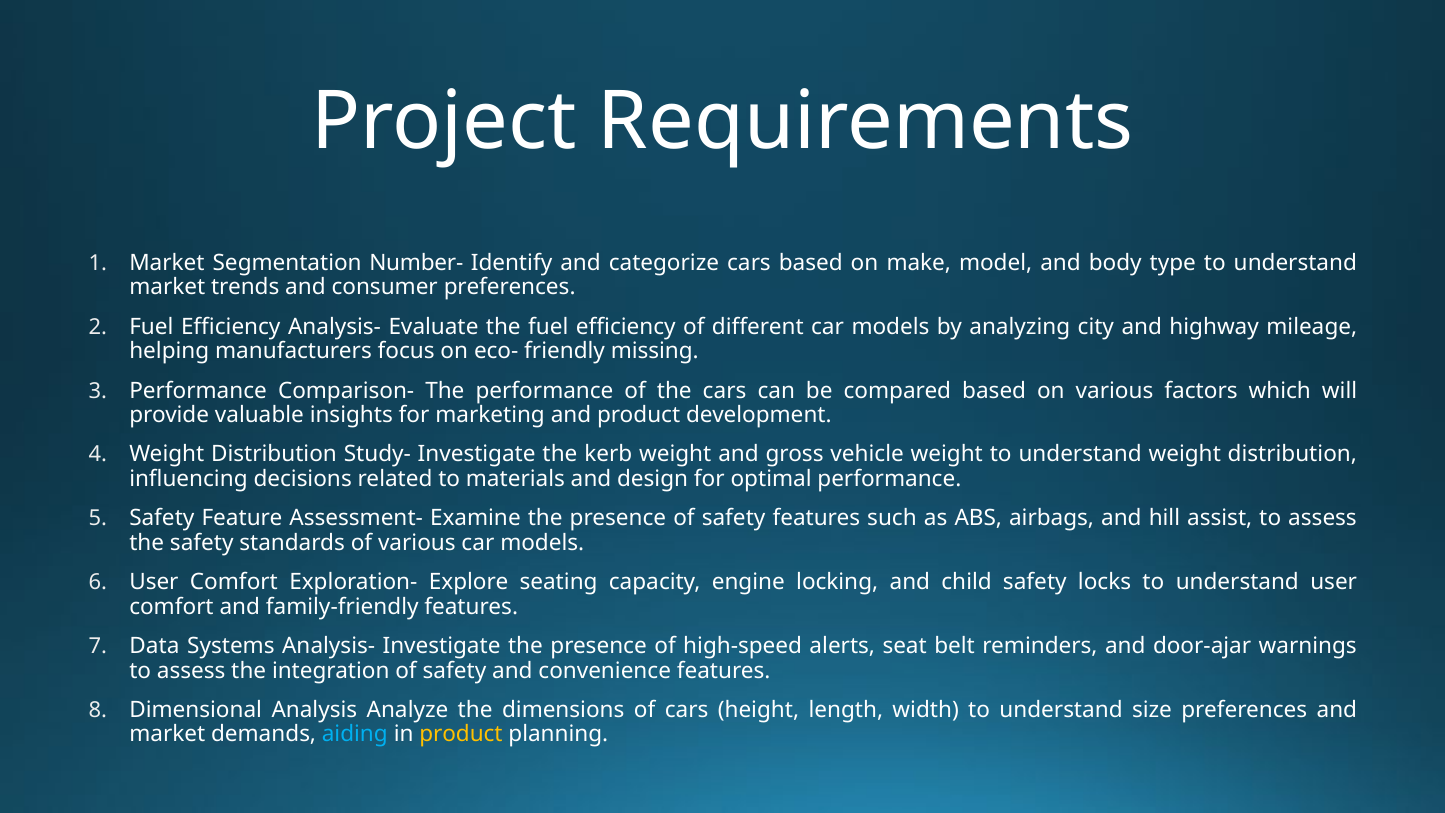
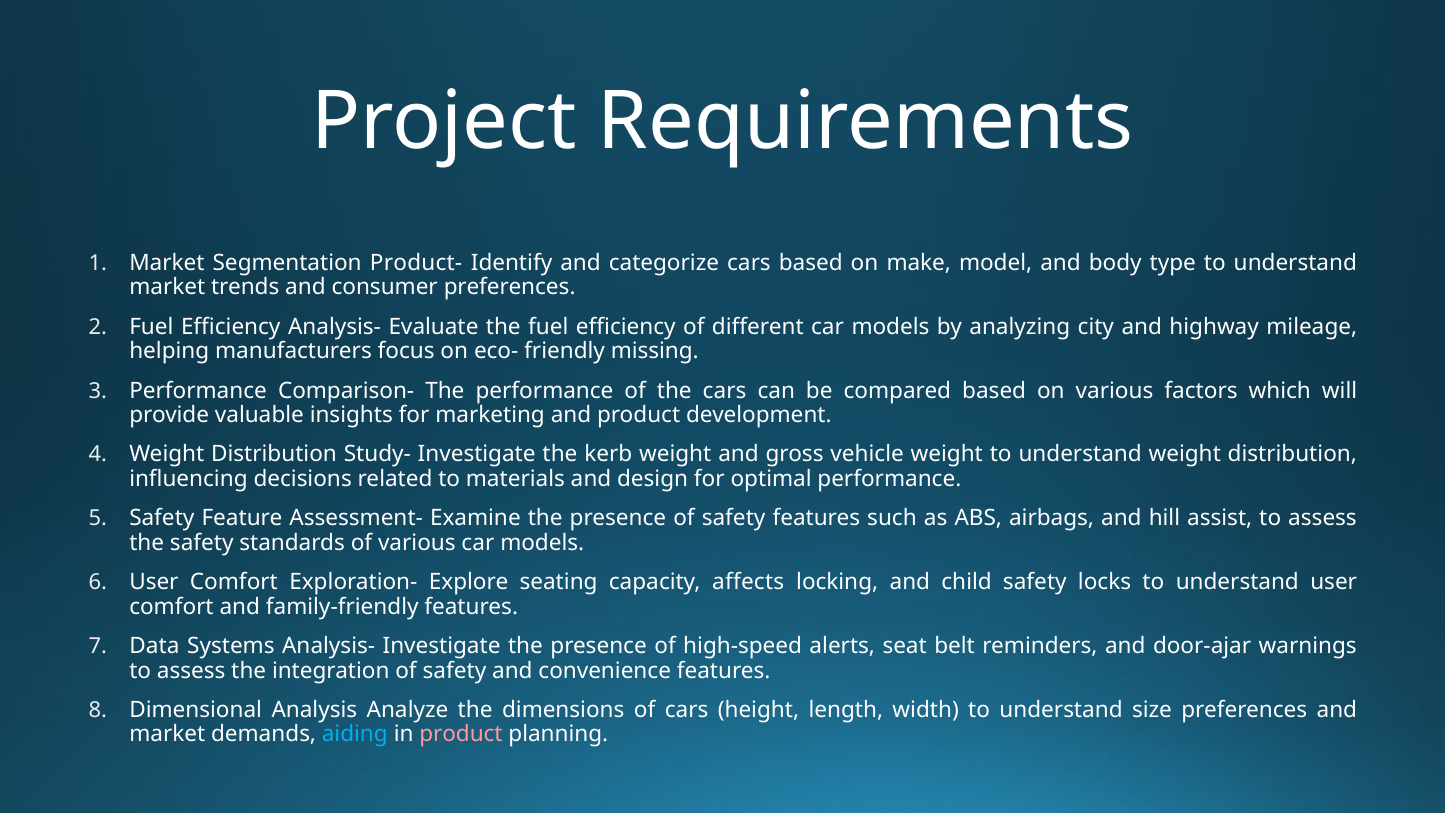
Number-: Number- -> Product- (416, 263)
engine: engine -> affects (748, 582)
product colour: yellow -> pink (461, 734)
